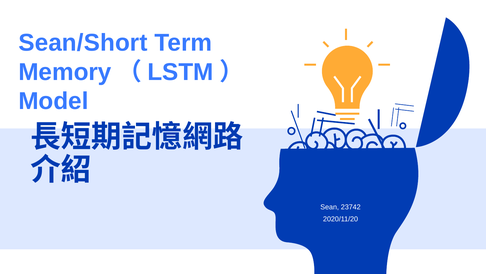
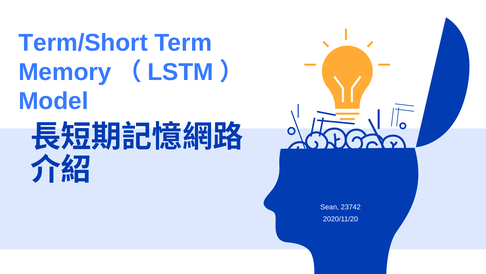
Sean/Short: Sean/Short -> Term/Short (83, 43)
